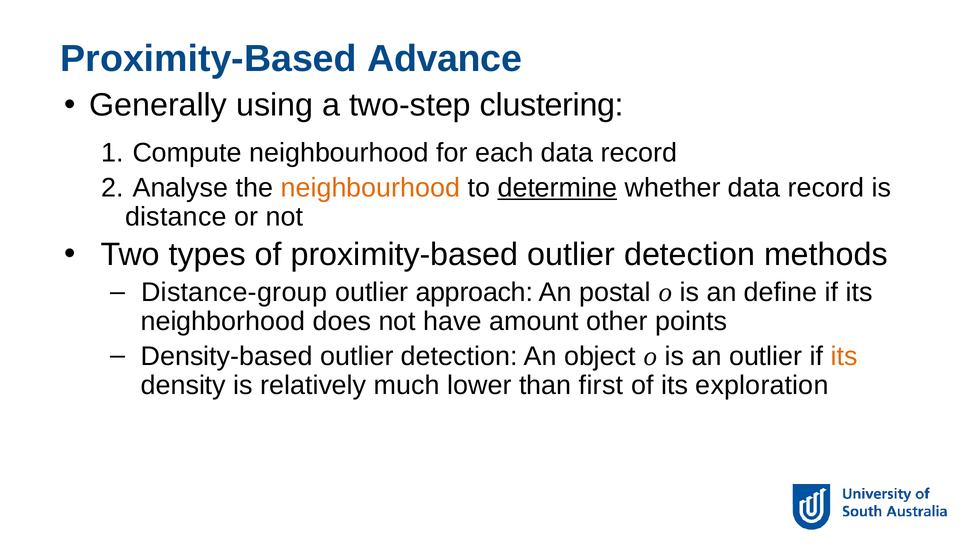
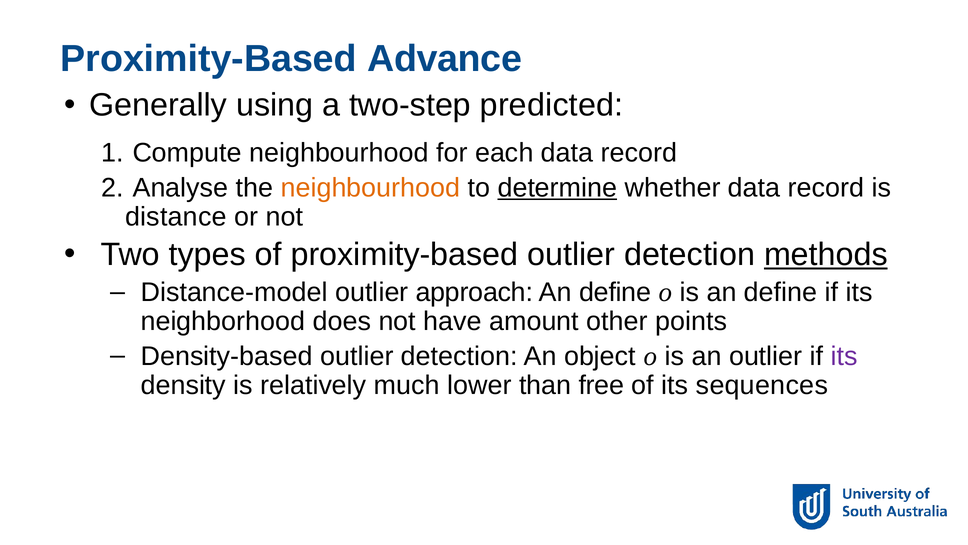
clustering: clustering -> predicted (552, 105)
methods underline: none -> present (826, 254)
Distance-group: Distance-group -> Distance-model (234, 292)
postal: postal -> define (615, 292)
its colour: orange -> purple (844, 356)
first: first -> free (601, 385)
exploration: exploration -> sequences (762, 385)
